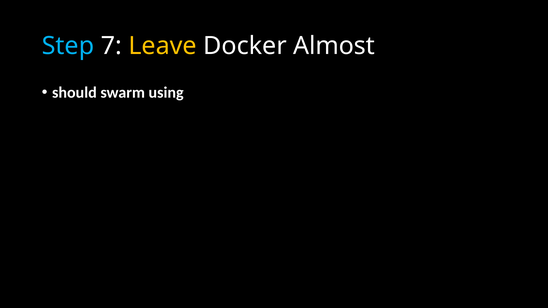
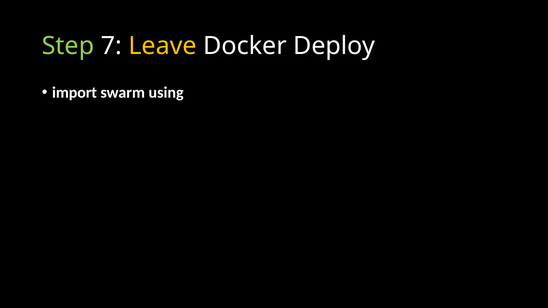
Step colour: light blue -> light green (68, 46)
Almost: Almost -> Deploy (334, 46)
should: should -> import (74, 93)
